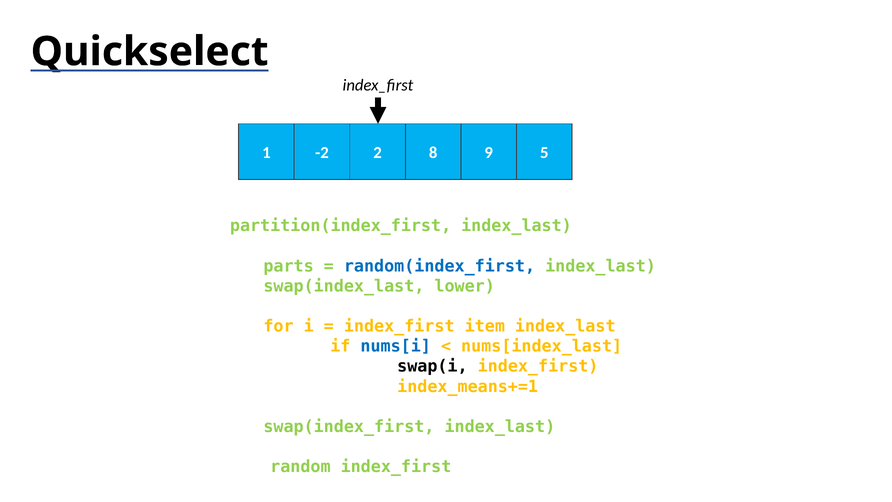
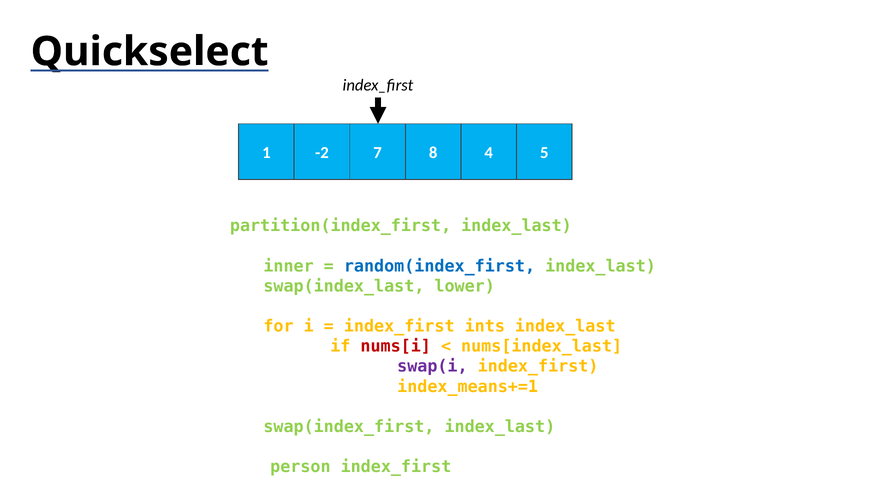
2: 2 -> 7 (378, 153)
9: 9 -> 4 (489, 153)
parts: parts -> inner (289, 266)
item: item -> ints (485, 326)
nums[i colour: blue -> red (396, 346)
swap(i colour: black -> purple (432, 366)
random: random -> person (300, 467)
